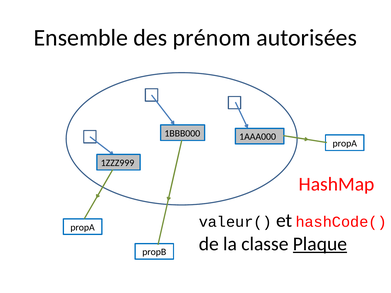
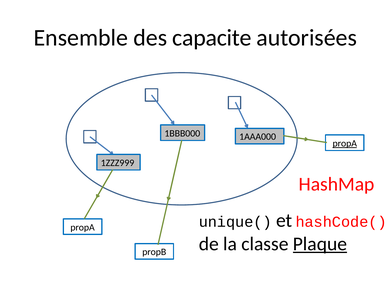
prénom: prénom -> capacite (212, 38)
propA underline: none -> present (345, 144)
valeur(: valeur( -> unique( (235, 222)
